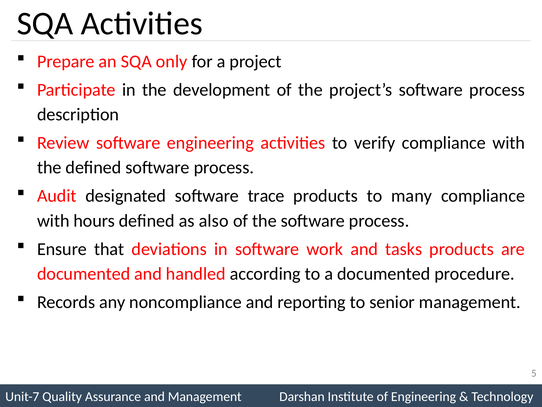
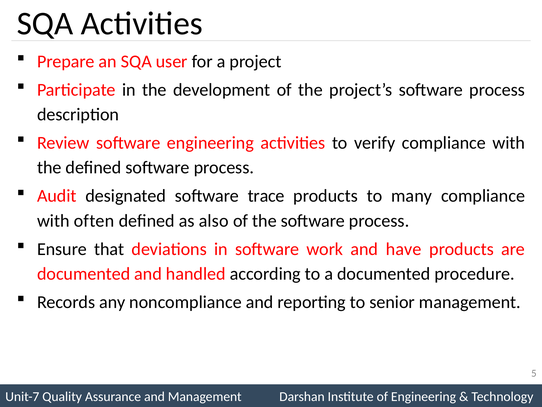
only: only -> user (172, 61)
hours: hours -> often (94, 220)
tasks: tasks -> have (404, 249)
